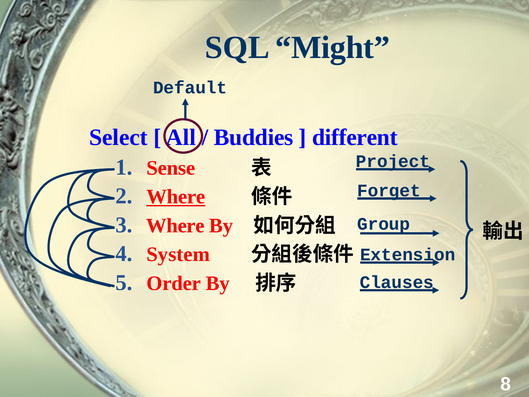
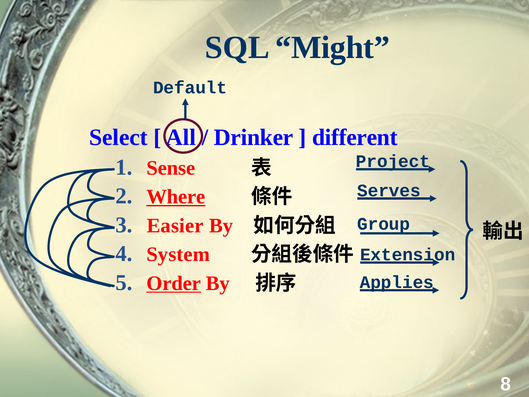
Buddies: Buddies -> Drinker (254, 137)
Forget: Forget -> Serves (389, 190)
Where: Where -> Easier (175, 225)
Order underline: none -> present (174, 283)
Clauses: Clauses -> Applies (397, 282)
